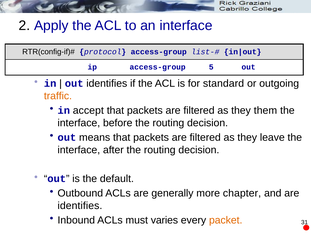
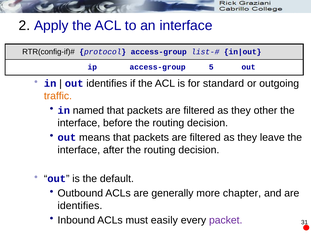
accept: accept -> named (88, 111)
them: them -> other (266, 111)
varies: varies -> easily (164, 220)
packet colour: orange -> purple (226, 220)
